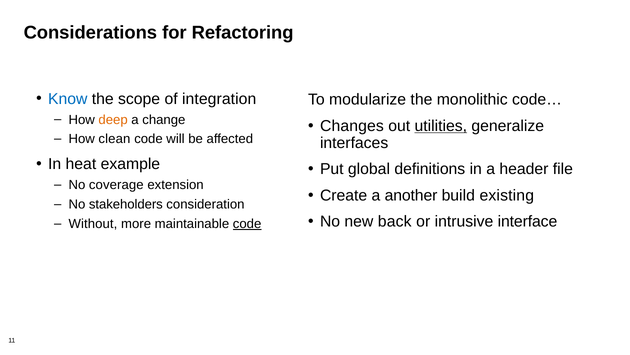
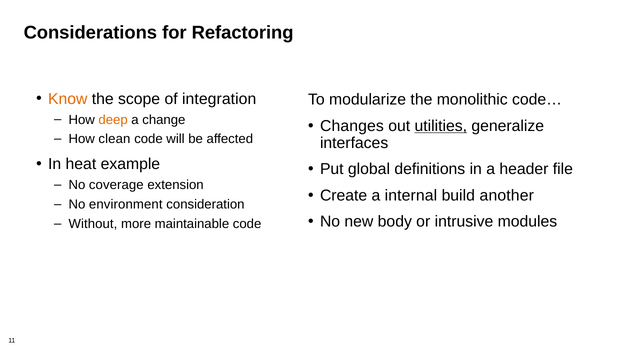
Know colour: blue -> orange (68, 99)
another: another -> internal (411, 195)
existing: existing -> another (507, 195)
stakeholders: stakeholders -> environment (126, 204)
back: back -> body (395, 221)
interface: interface -> modules (527, 221)
code underline: present -> none (247, 223)
